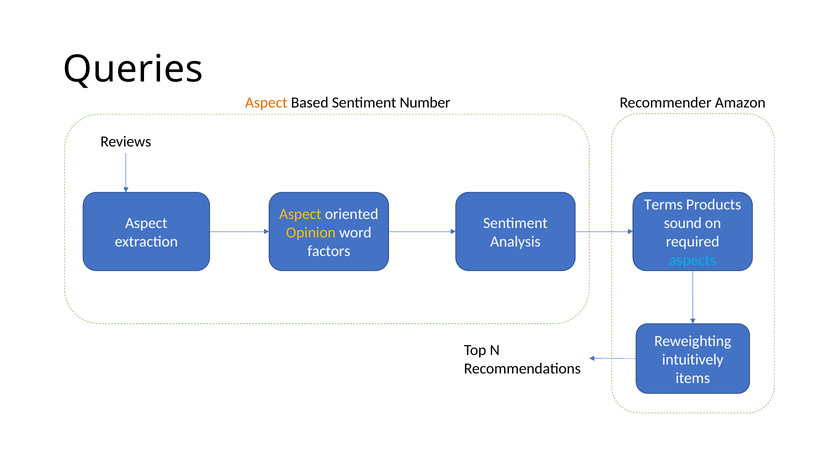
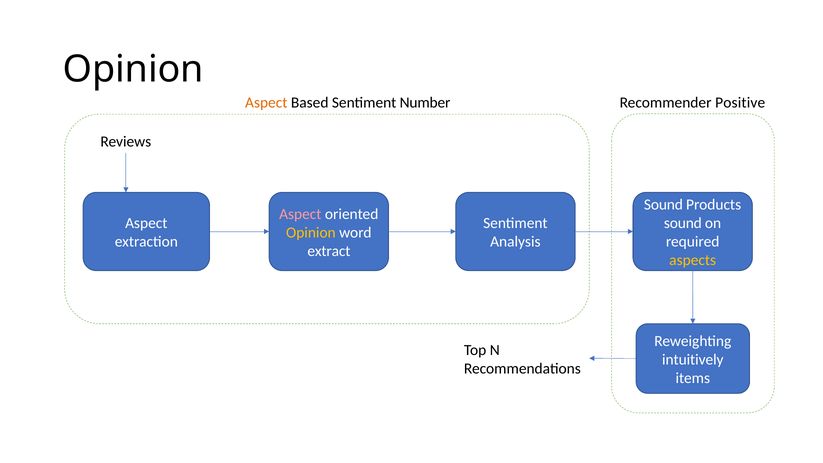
Queries: Queries -> Opinion (133, 69)
Amazon: Amazon -> Positive (740, 103)
Terms: Terms -> Sound (663, 205)
Aspect colour: yellow -> pink (300, 214)
factors: factors -> extract (329, 251)
aspects colour: light blue -> yellow (693, 260)
